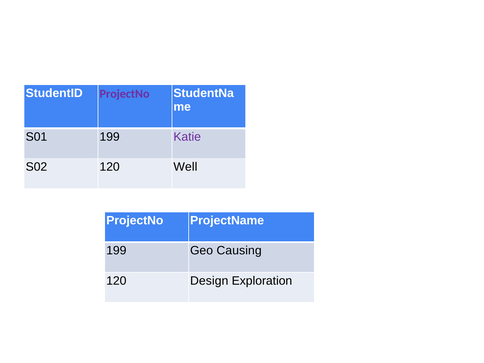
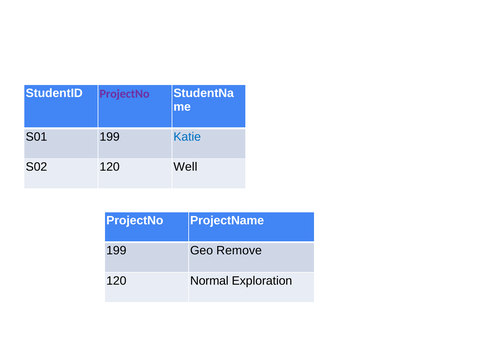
Katie colour: purple -> blue (187, 137)
Causing: Causing -> Remove (239, 251)
Design: Design -> Normal (209, 281)
